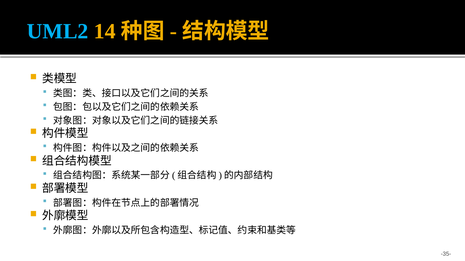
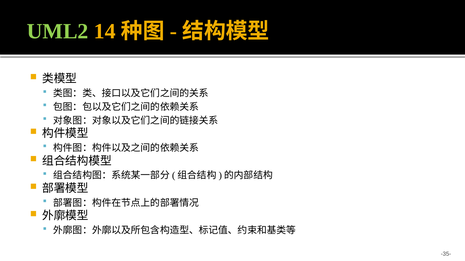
UML2 colour: light blue -> light green (58, 31)
